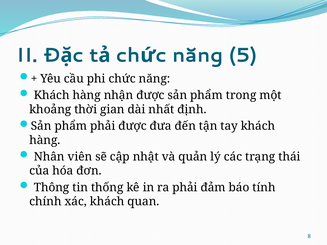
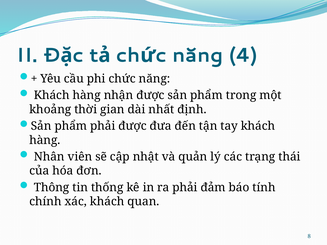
5: 5 -> 4 (243, 55)
